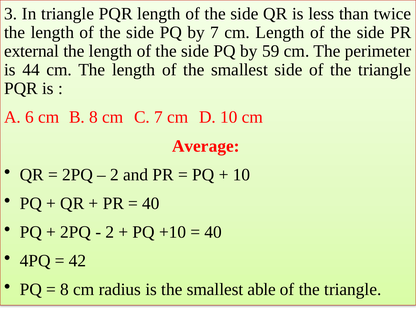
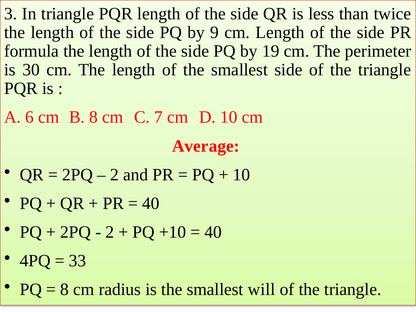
by 7: 7 -> 9 (215, 32)
external: external -> formula (32, 51)
59: 59 -> 19 (271, 51)
44: 44 -> 30 (31, 70)
42: 42 -> 33 (78, 261)
able: able -> will (262, 289)
